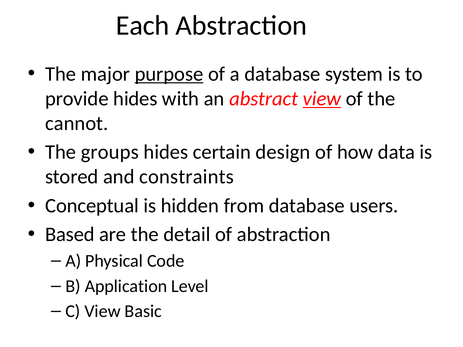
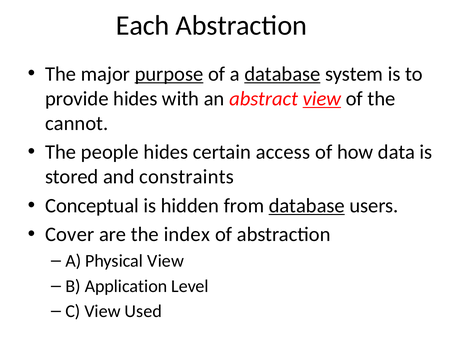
database underline: none -> present (282, 74)
groups: groups -> people (110, 152)
design: design -> access (283, 152)
database underline: none -> present (307, 206)
Based: Based -> Cover (70, 235)
detail: detail -> index (187, 235)
Physical Code: Code -> View (166, 261)
Basic: Basic -> Used (143, 312)
